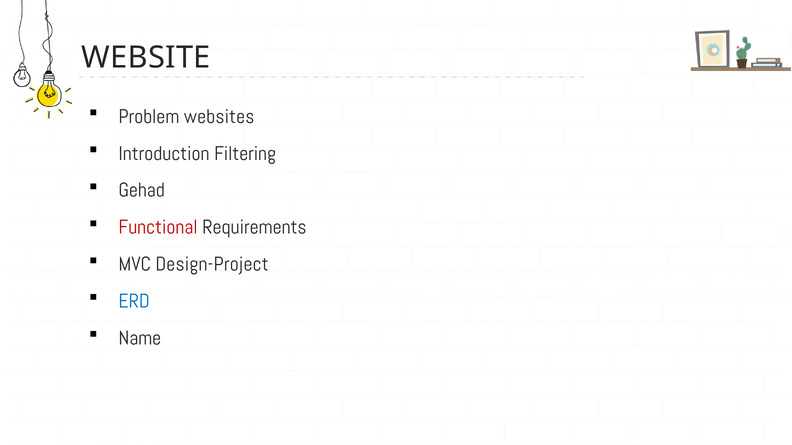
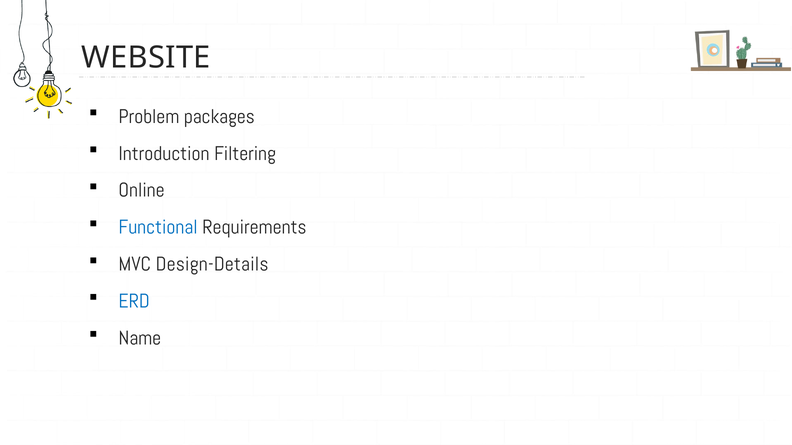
websites: websites -> packages (219, 117)
Gehad: Gehad -> Online (142, 191)
Functional colour: red -> blue (158, 228)
Design-Project: Design-Project -> Design-Details (212, 265)
